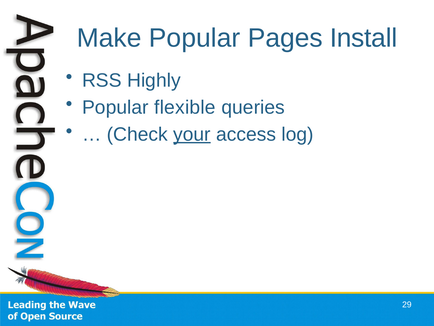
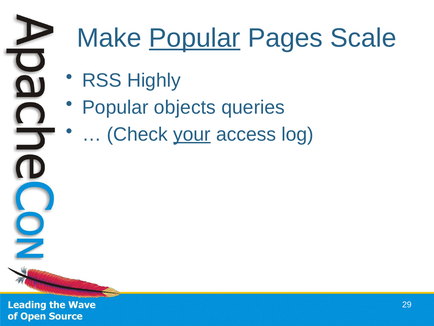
Popular underline: none -> present (195, 38)
Install: Install -> Scale (363, 38)
flexible: flexible -> objects (185, 107)
